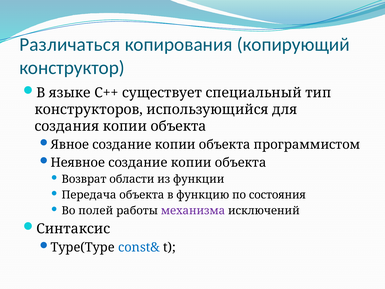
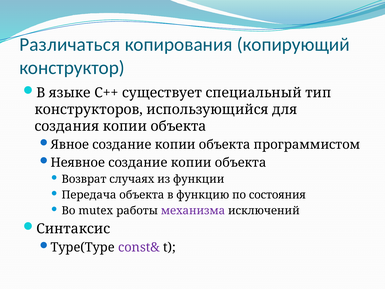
области: области -> случаях (132, 179)
полей: полей -> mutex (96, 211)
const& colour: blue -> purple (139, 247)
